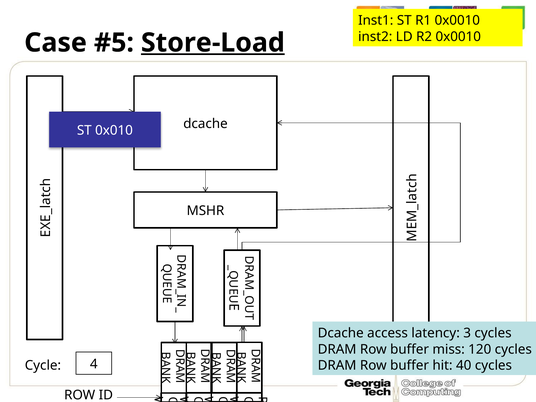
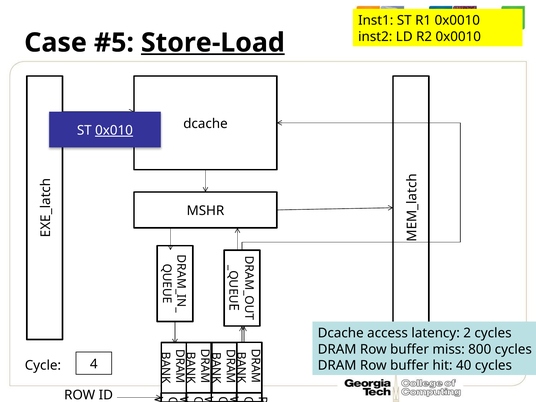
0x010 underline: none -> present (114, 130)
3: 3 -> 2 (467, 333)
120: 120 -> 800 (480, 349)
